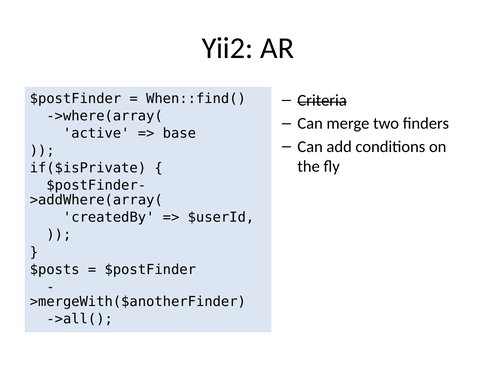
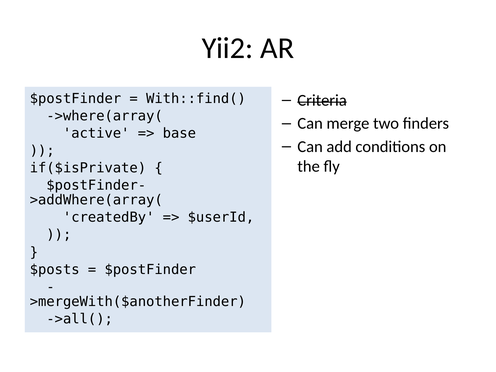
When::find(: When::find( -> With::find( (196, 99)
